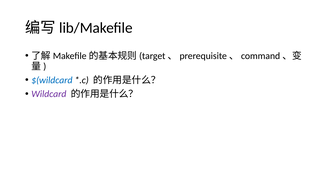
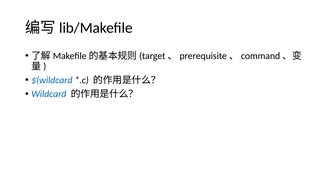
Wildcard colour: purple -> blue (49, 94)
